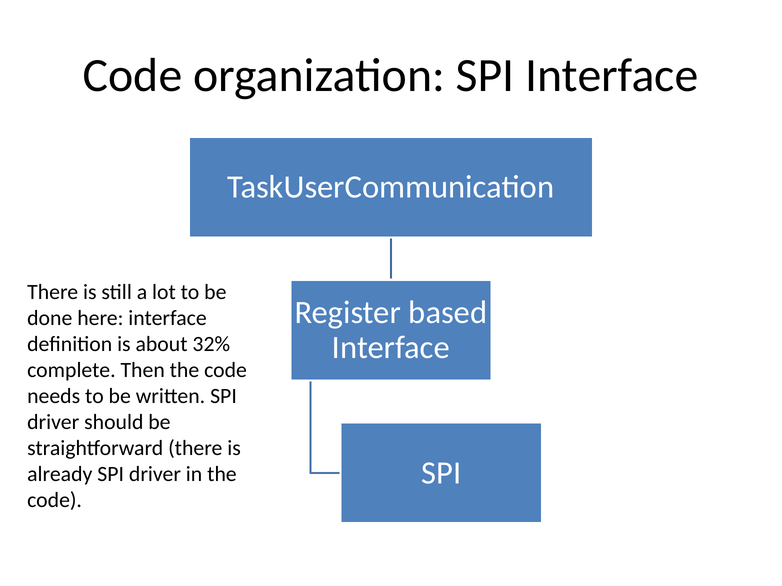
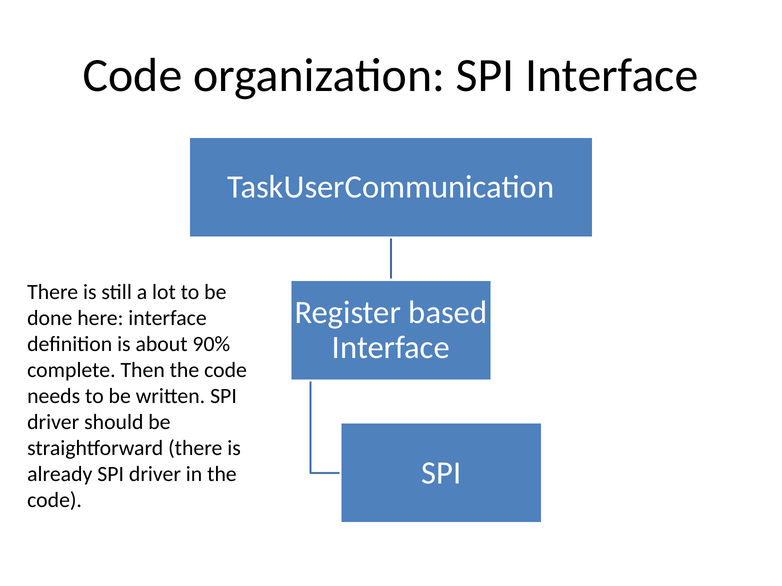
32%: 32% -> 90% (211, 344)
